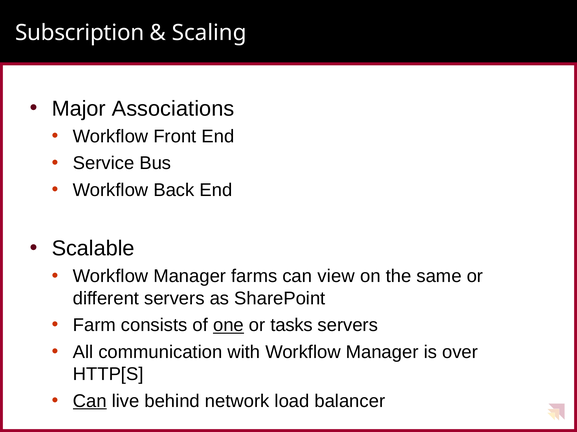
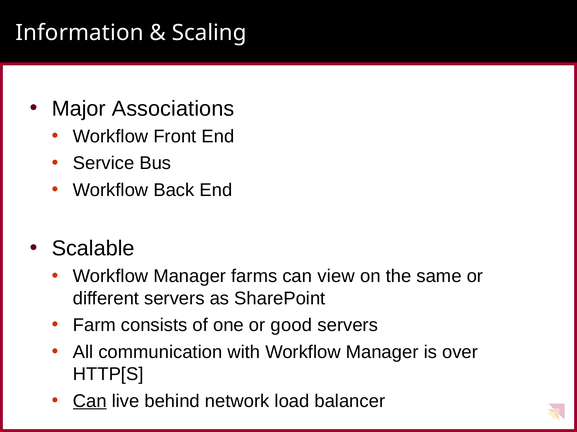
Subscription: Subscription -> Information (80, 33)
one underline: present -> none (228, 326)
tasks: tasks -> good (291, 326)
